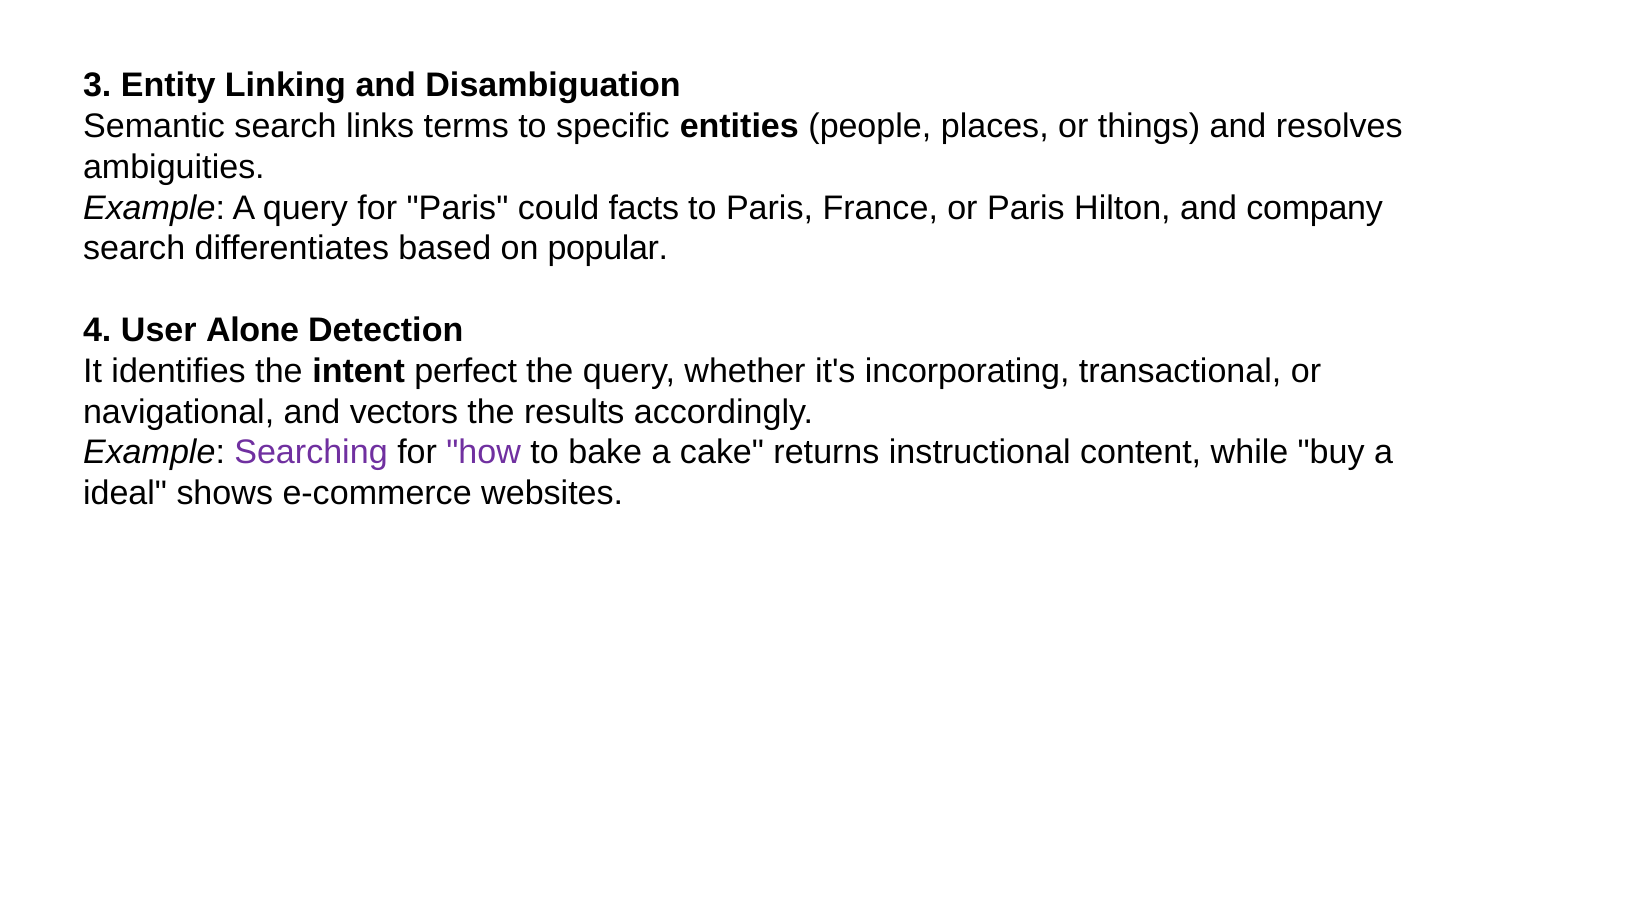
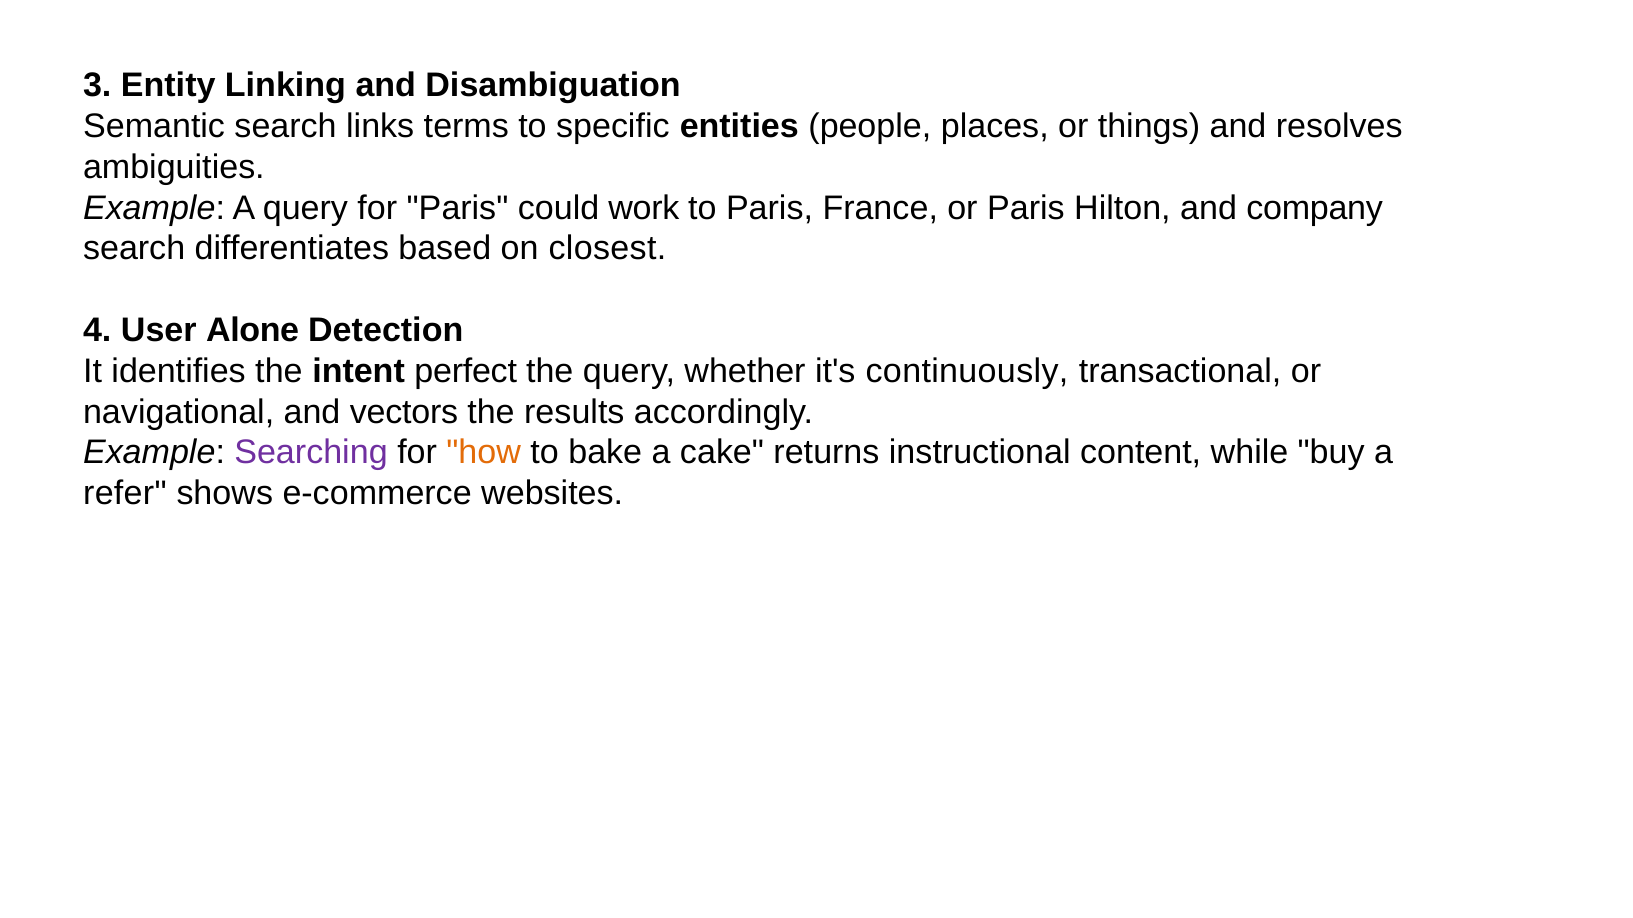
facts: facts -> work (644, 208)
popular: popular -> closest (607, 249)
incorporating: incorporating -> continuously (967, 371)
how colour: purple -> orange (484, 453)
ideal: ideal -> refer (125, 494)
